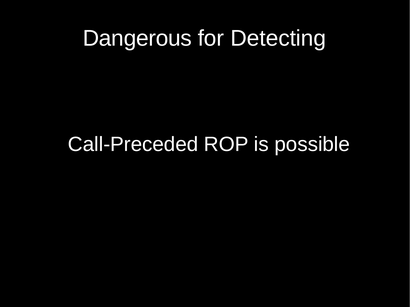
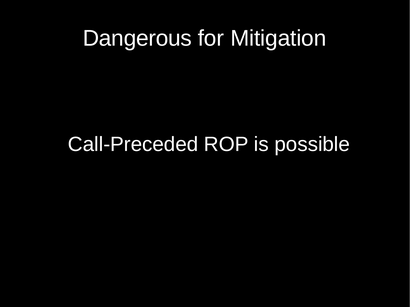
Detecting: Detecting -> Mitigation (278, 38)
